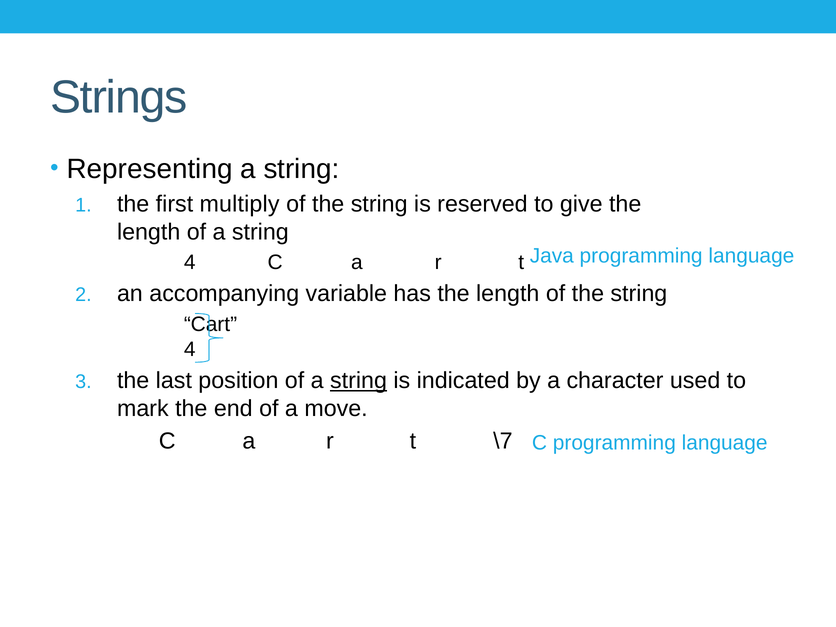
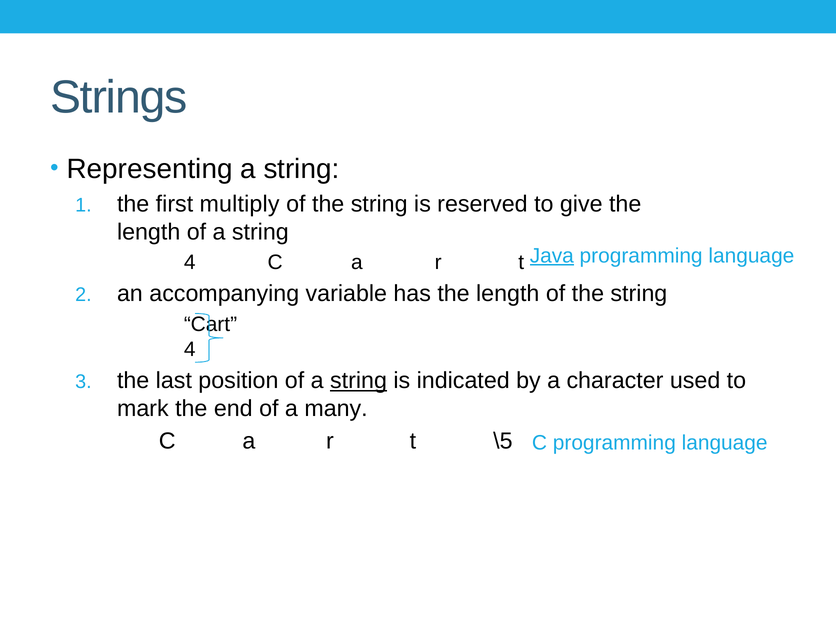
Java underline: none -> present (552, 256)
move: move -> many (336, 409)
\7: \7 -> \5 (503, 441)
